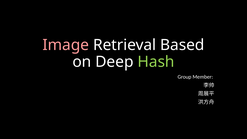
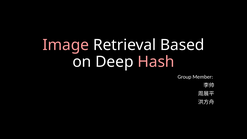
Hash colour: light green -> pink (156, 62)
